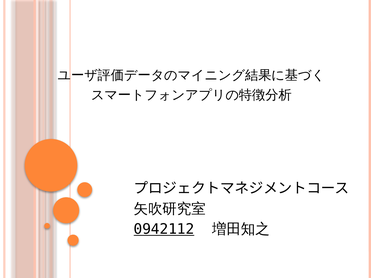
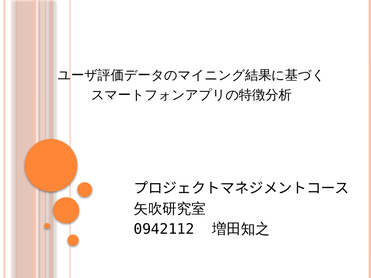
0942112 underline: present -> none (164, 229)
